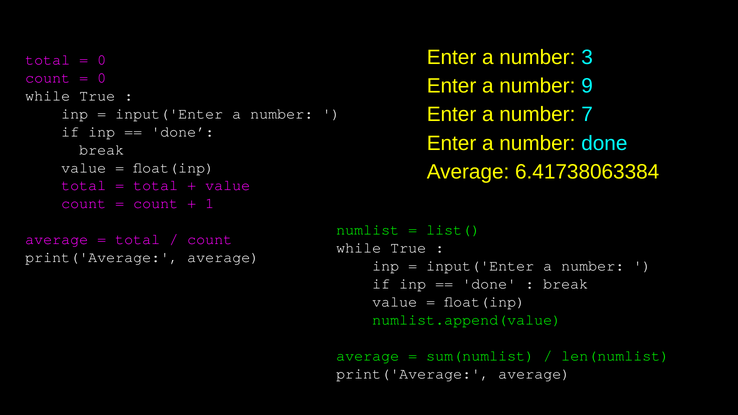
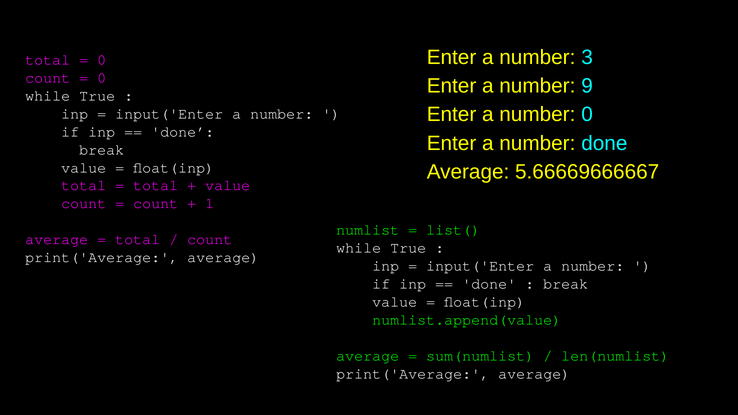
number 7: 7 -> 0 (587, 115)
6.41738063384: 6.41738063384 -> 5.66669666667 (587, 172)
